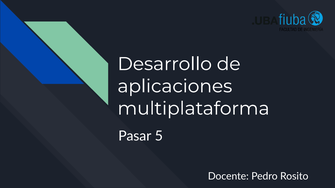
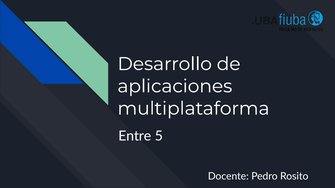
Pasar: Pasar -> Entre (135, 136)
